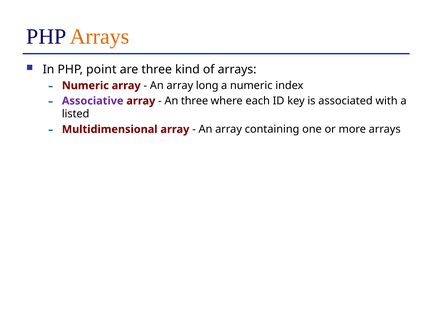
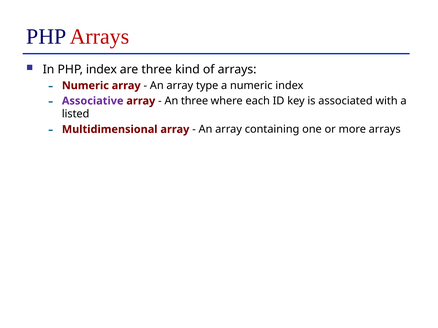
Arrays colour: orange -> red (100, 37)
PHP point: point -> index (101, 70)
long: long -> type (207, 86)
